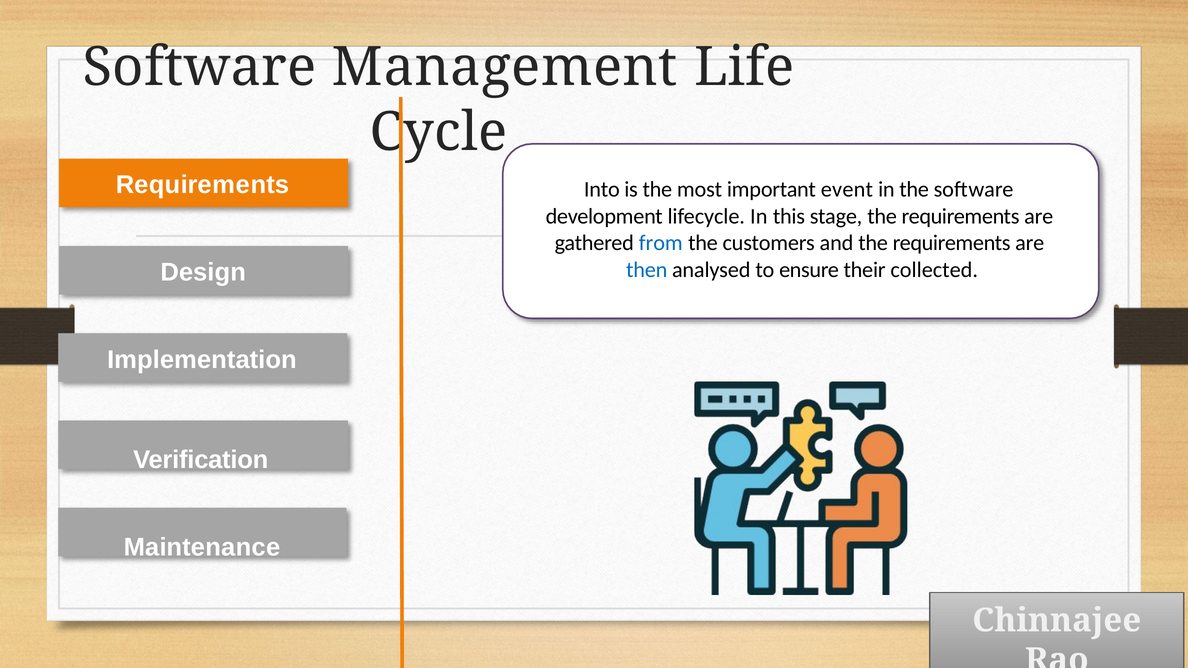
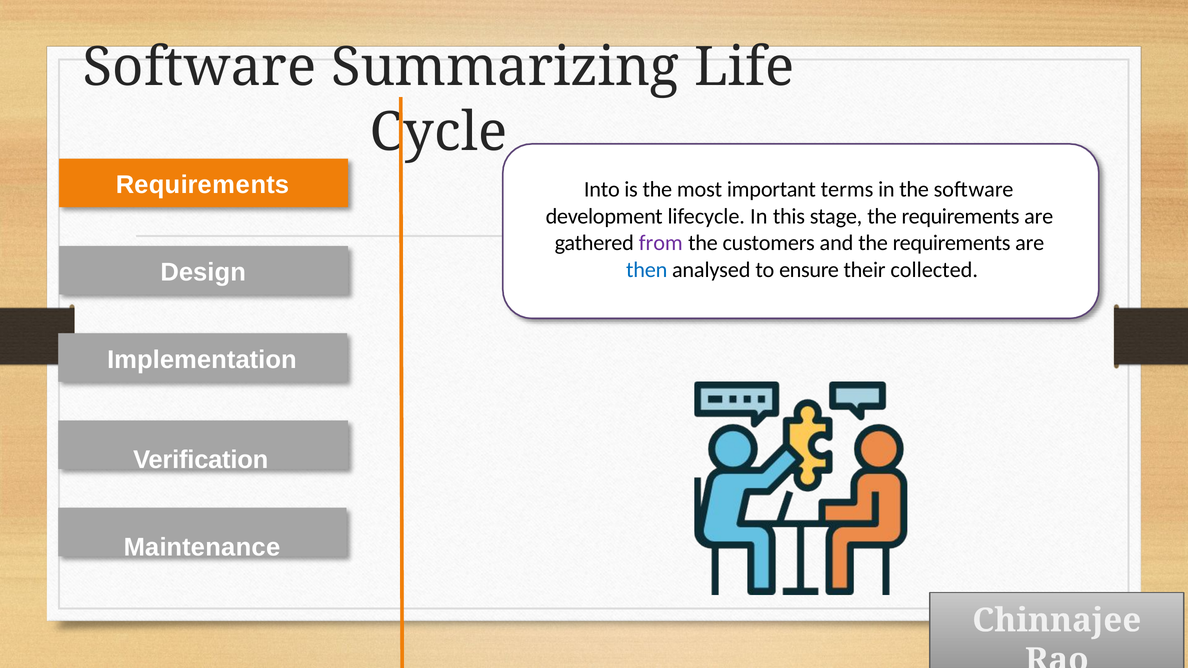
Management: Management -> Summarizing (505, 67)
event: event -> terms (847, 190)
from colour: blue -> purple (661, 243)
